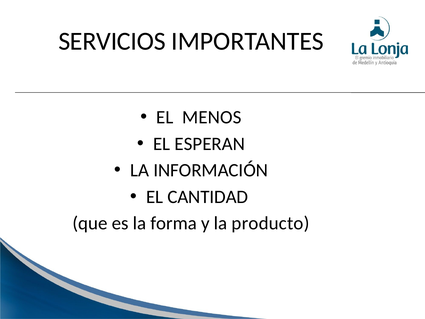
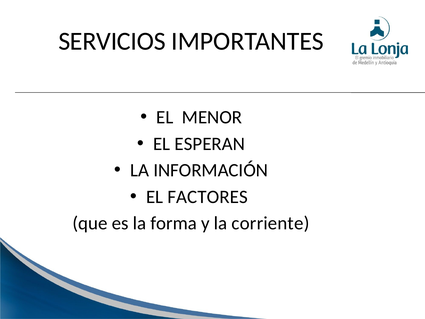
MENOS: MENOS -> MENOR (212, 117)
CANTIDAD: CANTIDAD -> FACTORES (208, 197)
producto: producto -> corriente (271, 223)
